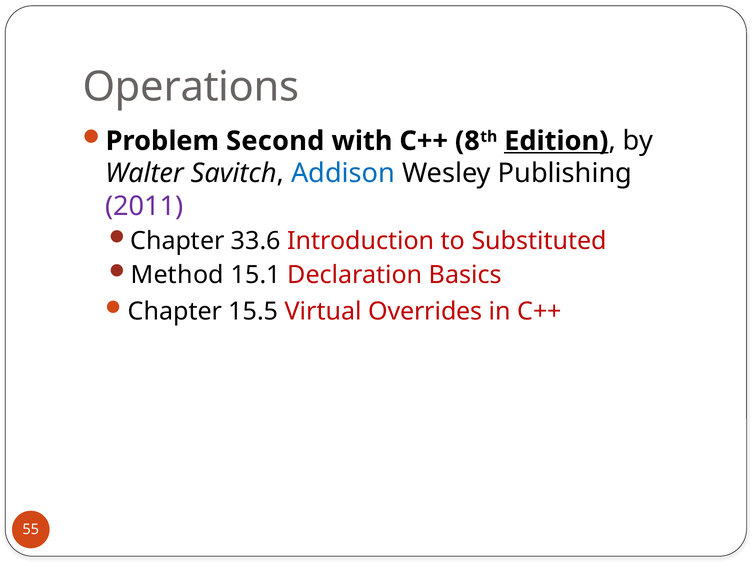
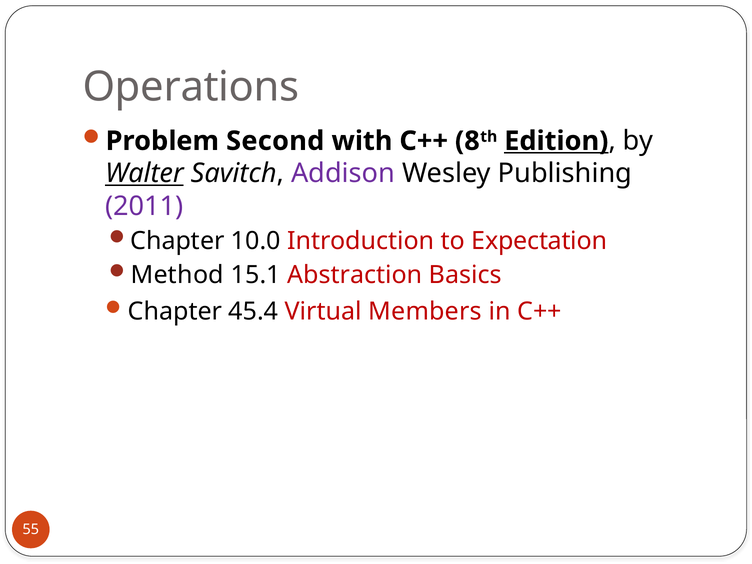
Walter underline: none -> present (144, 174)
Addison colour: blue -> purple (343, 174)
33.6: 33.6 -> 10.0 (256, 241)
Substituted: Substituted -> Expectation (539, 241)
Declaration: Declaration -> Abstraction (355, 275)
15.5: 15.5 -> 45.4 (253, 311)
Overrides: Overrides -> Members (425, 311)
